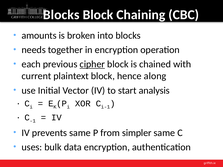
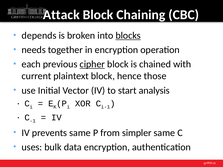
Blocks: Blocks -> Attack (61, 15)
amounts: amounts -> depends (39, 36)
blocks underline: none -> present (128, 36)
along: along -> those (155, 76)
